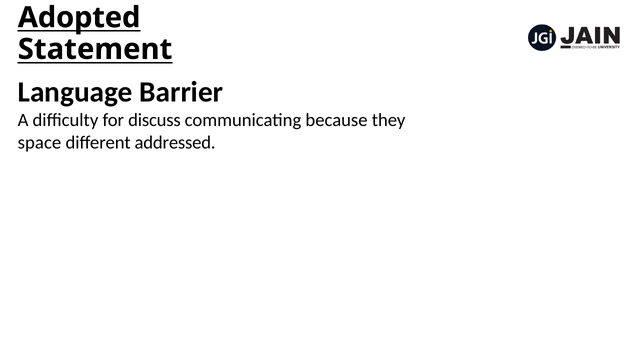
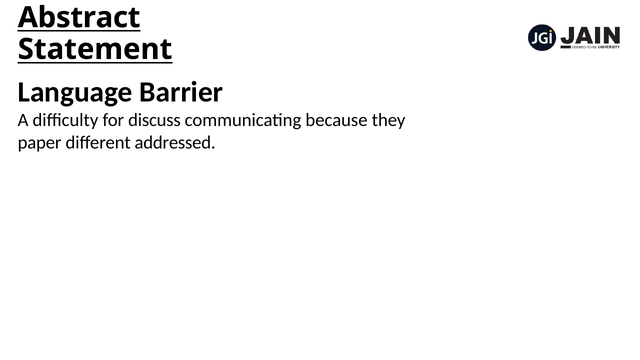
Adopted: Adopted -> Abstract (79, 18)
space: space -> paper (40, 143)
